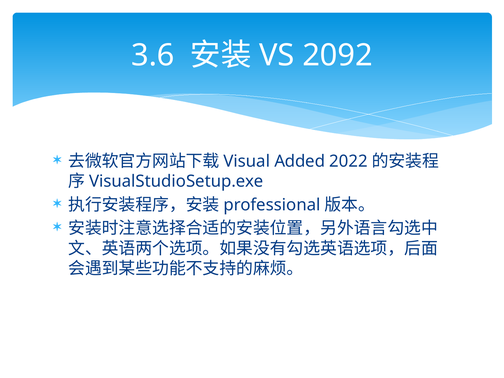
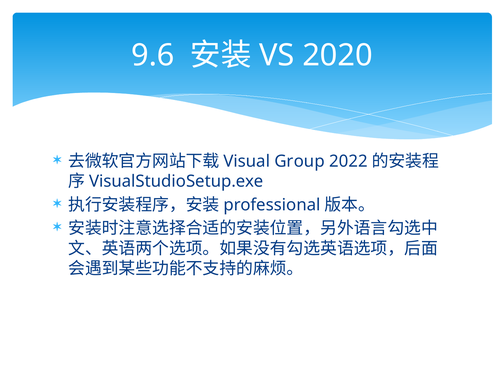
3.6: 3.6 -> 9.6 (153, 55)
2092: 2092 -> 2020 (338, 55)
Added: Added -> Group (300, 161)
